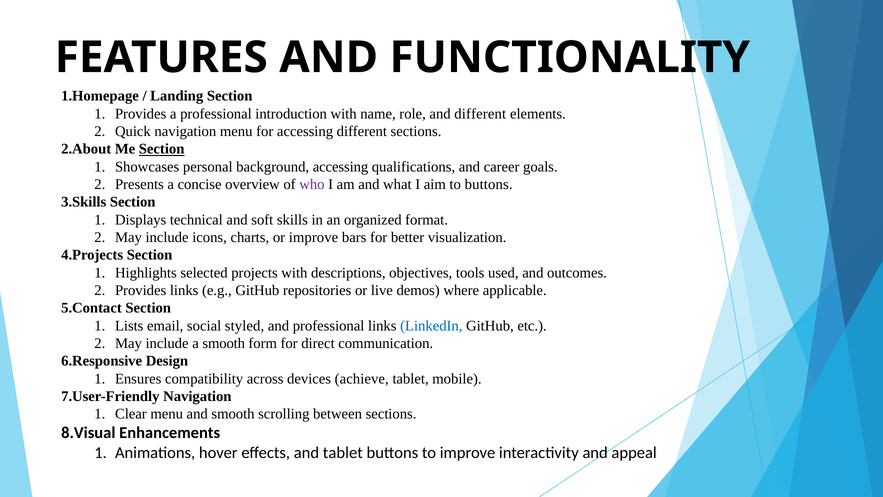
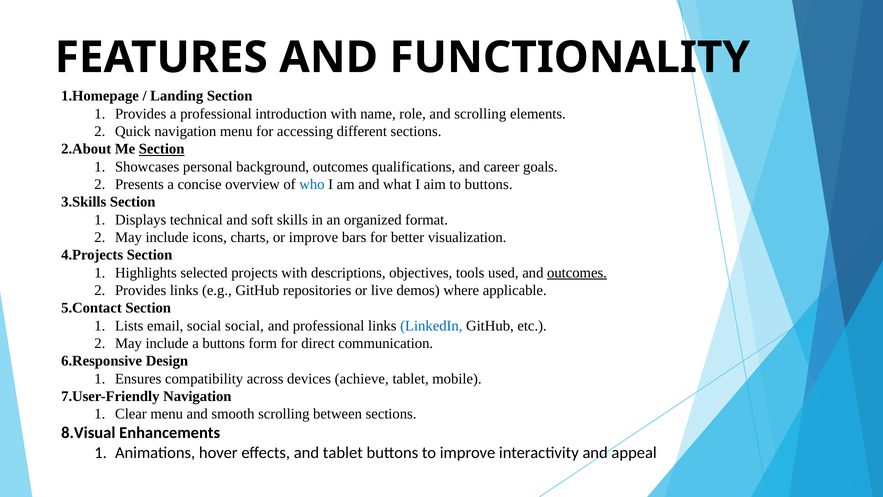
and different: different -> scrolling (480, 114)
background accessing: accessing -> outcomes (341, 167)
who colour: purple -> blue (312, 184)
outcomes underline: none -> present (577, 273)
social styled: styled -> social (245, 326)
a smooth: smooth -> buttons (224, 343)
